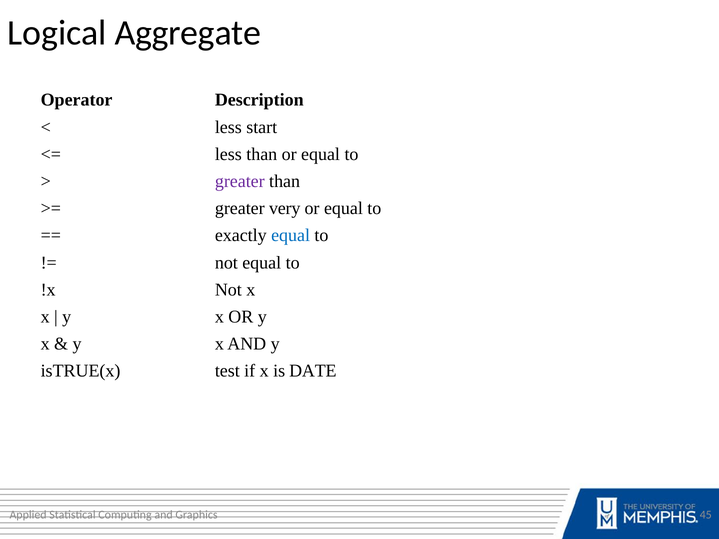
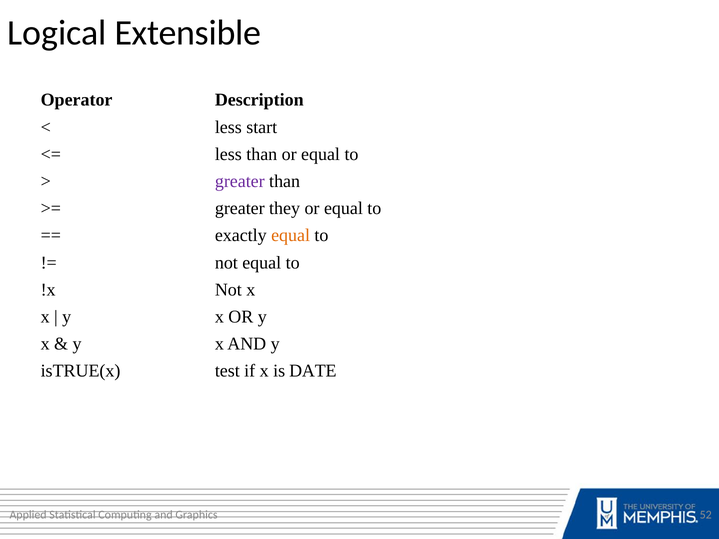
Aggregate: Aggregate -> Extensible (188, 33)
very: very -> they (285, 209)
equal colour: blue -> orange (291, 236)
45: 45 -> 52 (706, 515)
